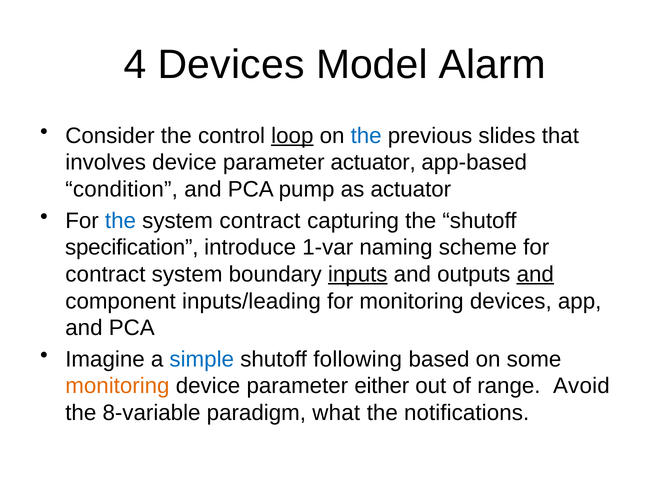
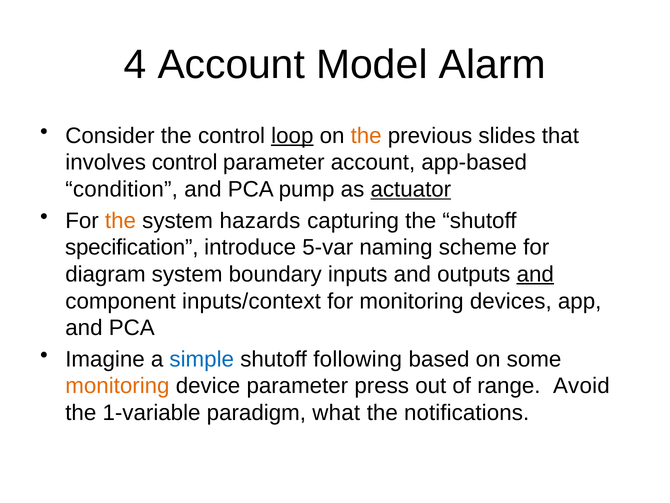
4 Devices: Devices -> Account (231, 65)
the colour: blue -> orange (366, 136)
involves device: device -> control (185, 162)
parameter actuator: actuator -> account (373, 162)
actuator underline: none -> present (411, 189)
the colour: blue -> orange (120, 220)
system contract: contract -> hazards (260, 220)
1-var: 1-var -> 5-var (328, 247)
contract: contract -> diagram (105, 274)
inputs underline: present -> none (358, 274)
inputs/leading: inputs/leading -> inputs/context (251, 301)
either: either -> press (382, 386)
8-variable: 8-variable -> 1-variable (152, 412)
